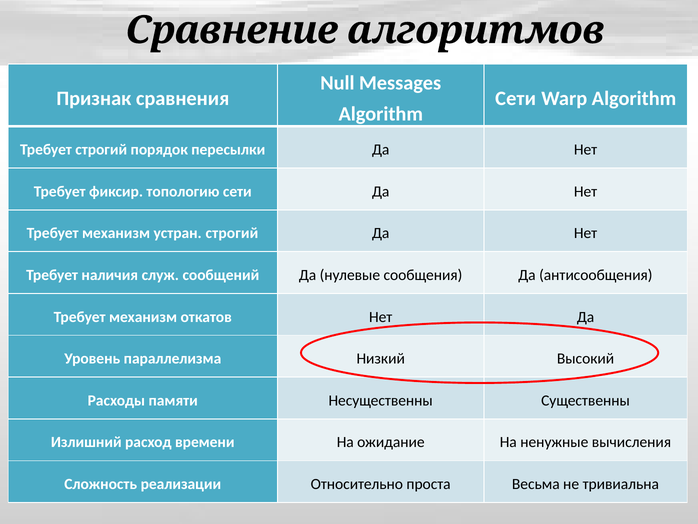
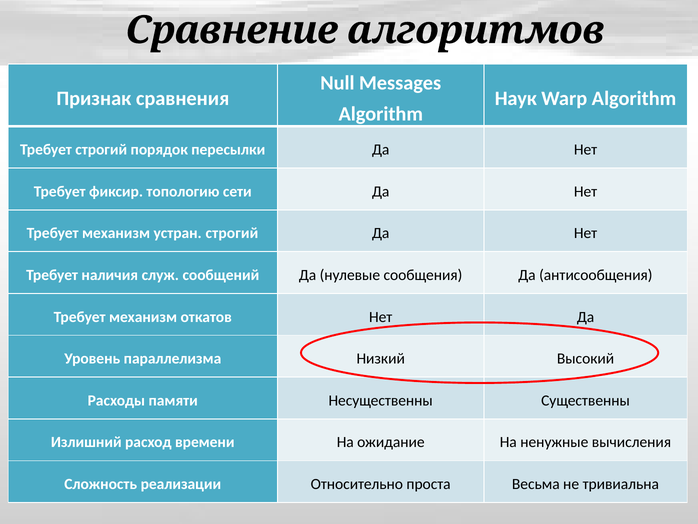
Сети: Сети -> Наук (516, 98)
